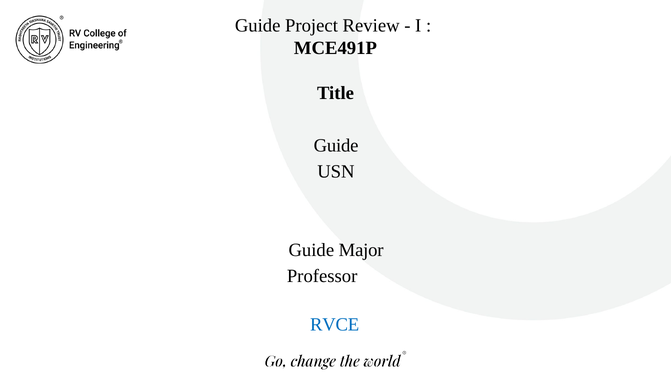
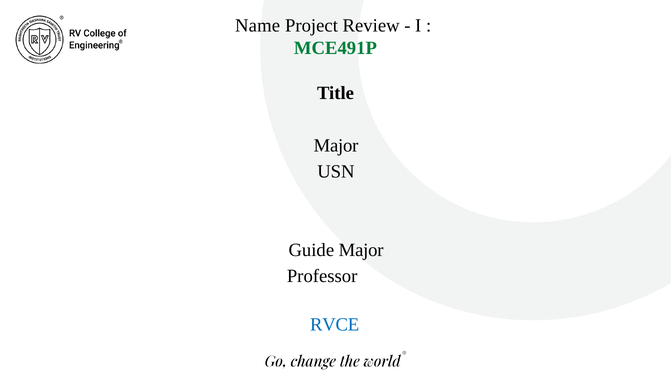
Guide: Guide -> Name (258, 26)
MCE491P colour: black -> green (335, 48)
Guide: Guide -> Major (336, 145)
